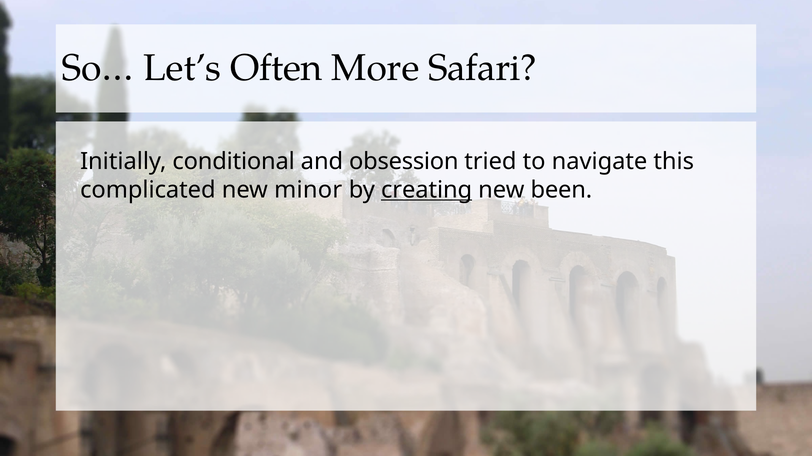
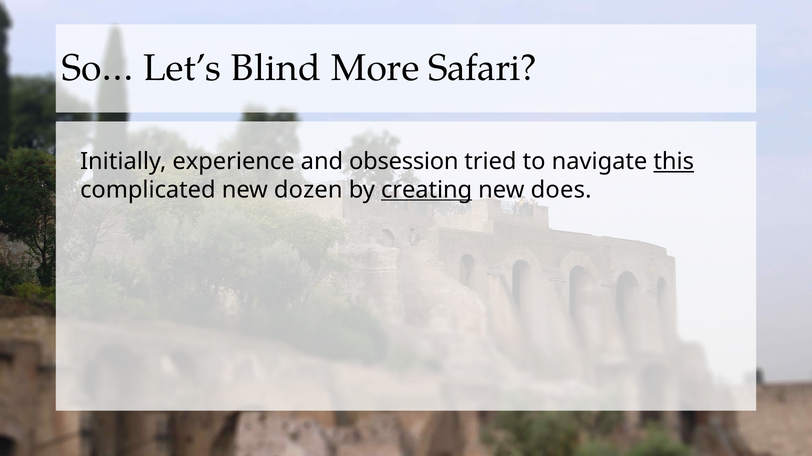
Often: Often -> Blind (276, 68)
conditional: conditional -> experience (234, 162)
this underline: none -> present (674, 162)
minor: minor -> dozen (308, 190)
been: been -> does (561, 190)
